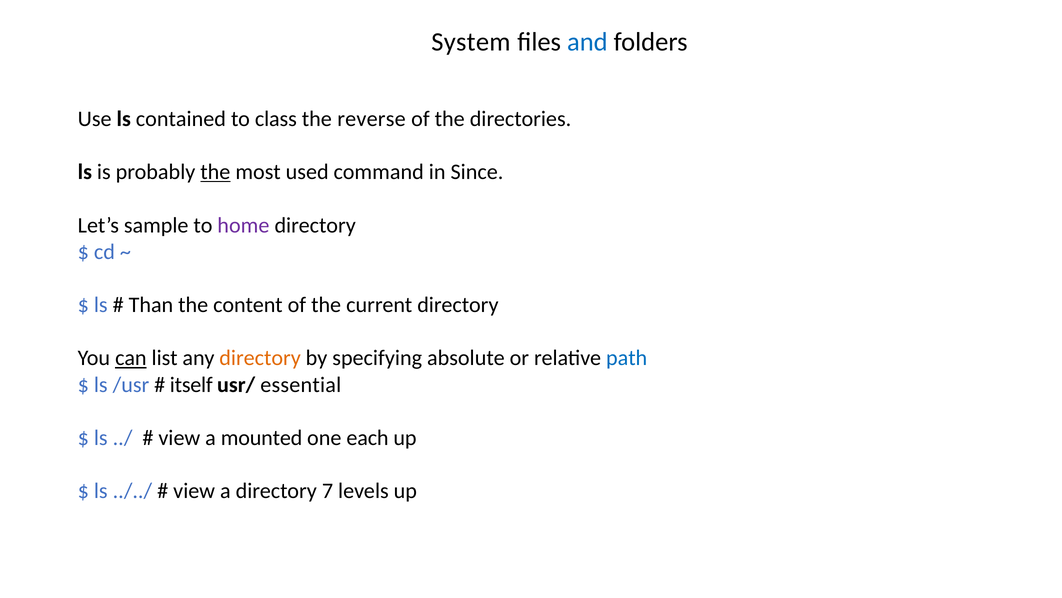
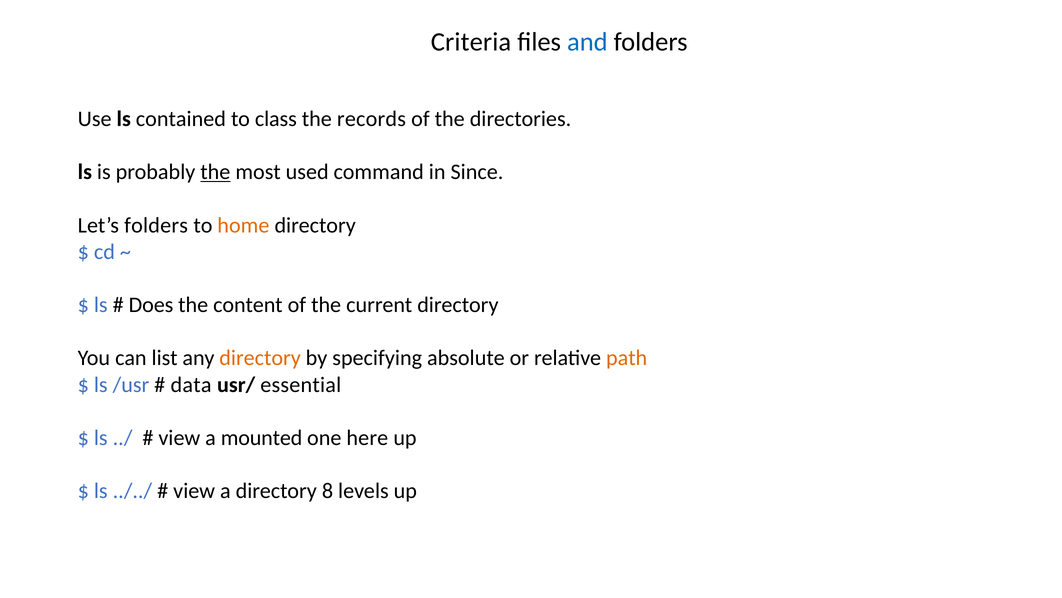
System: System -> Criteria (471, 42)
reverse: reverse -> records (371, 119)
Let’s sample: sample -> folders (156, 225)
home colour: purple -> orange (243, 225)
Than: Than -> Does (151, 305)
can underline: present -> none (131, 358)
path colour: blue -> orange (627, 358)
itself: itself -> data (191, 384)
each: each -> here (367, 437)
7: 7 -> 8 (328, 491)
